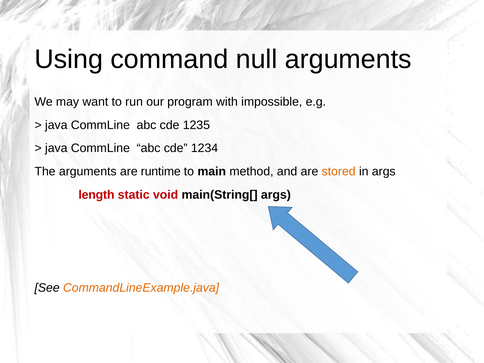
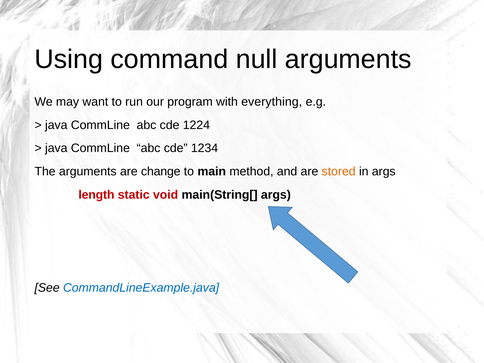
impossible: impossible -> everything (272, 102)
1235: 1235 -> 1224 (196, 125)
runtime: runtime -> change (161, 172)
CommandLineExample.java colour: orange -> blue (141, 288)
